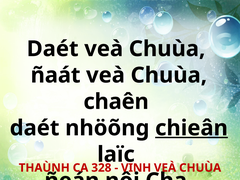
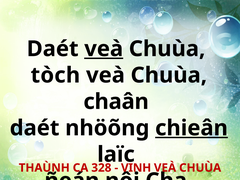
veà underline: none -> present (104, 49)
ñaát: ñaát -> tòch (55, 75)
chaên: chaên -> chaân (116, 102)
